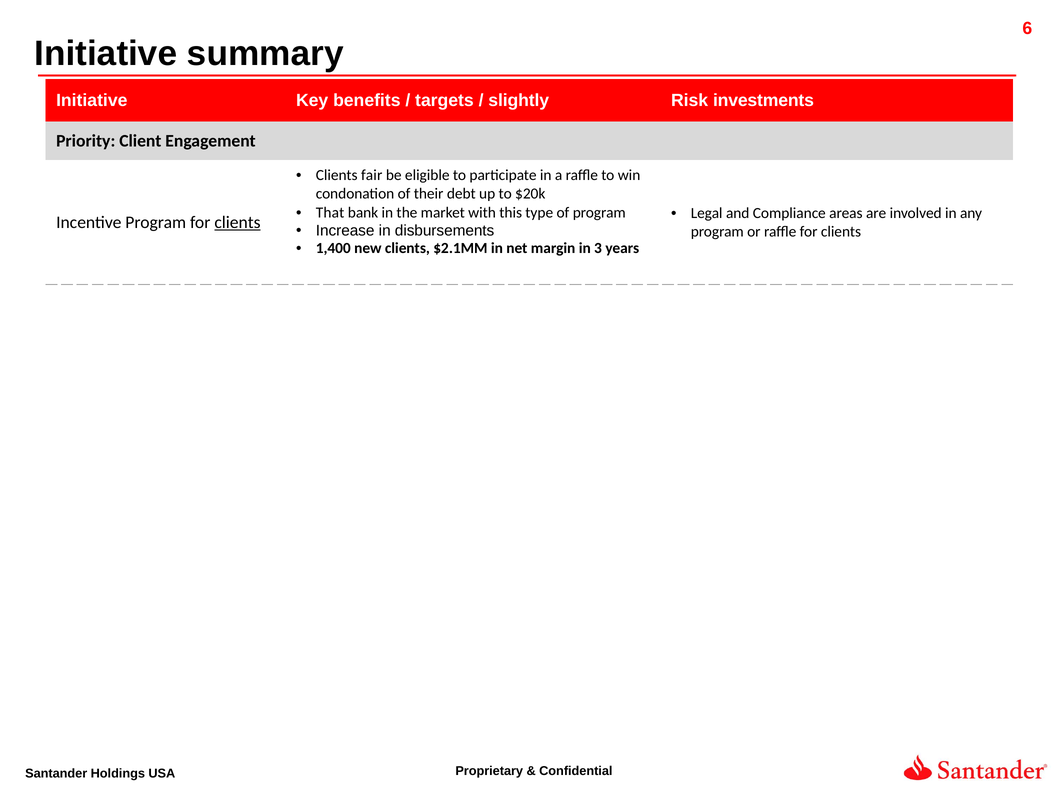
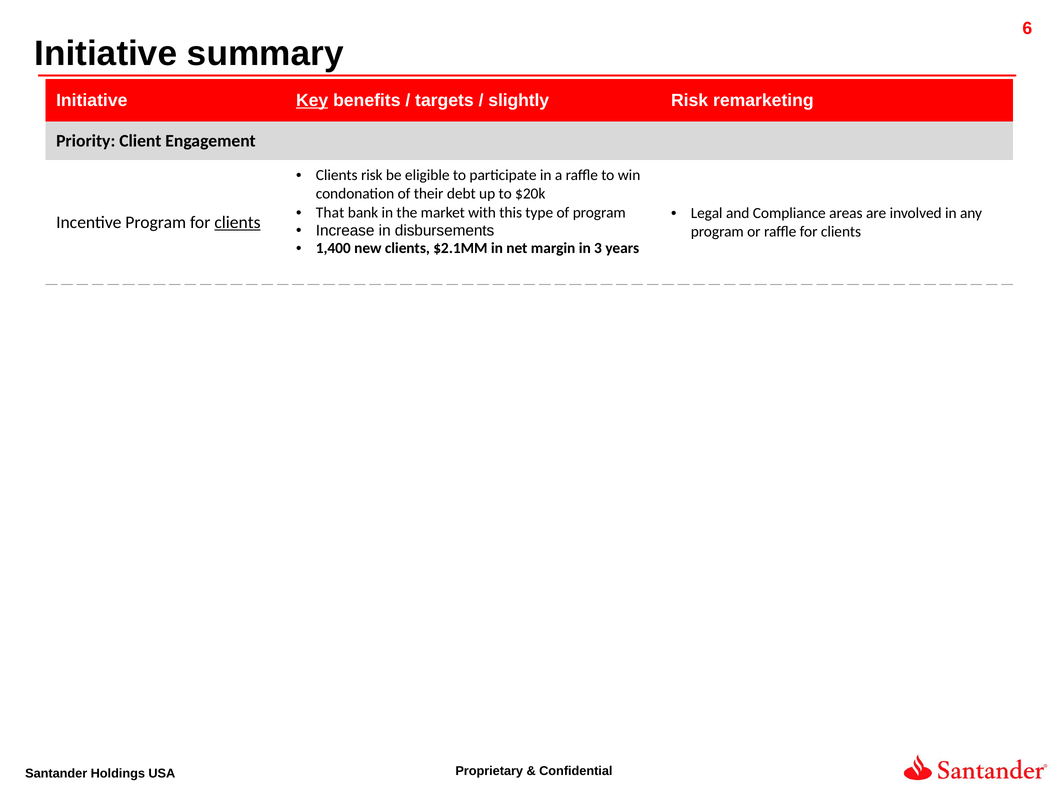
Key underline: none -> present (312, 100)
investments: investments -> remarketing (763, 100)
Clients fair: fair -> risk (372, 175)
